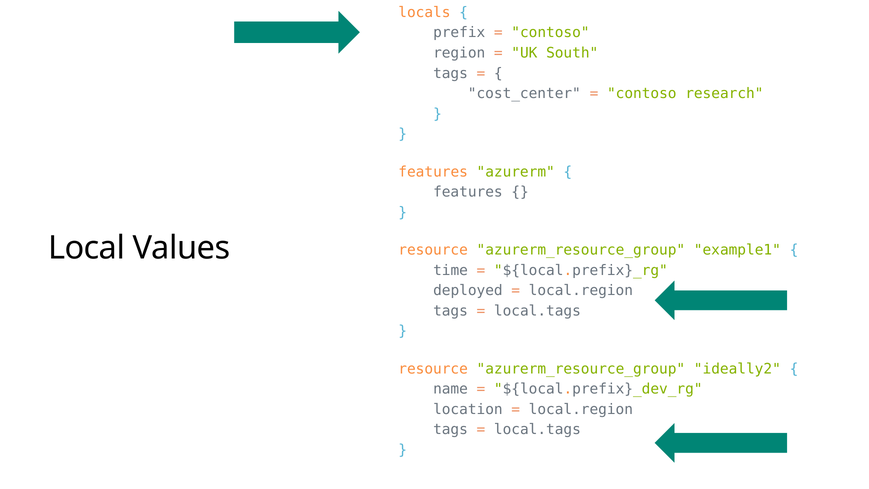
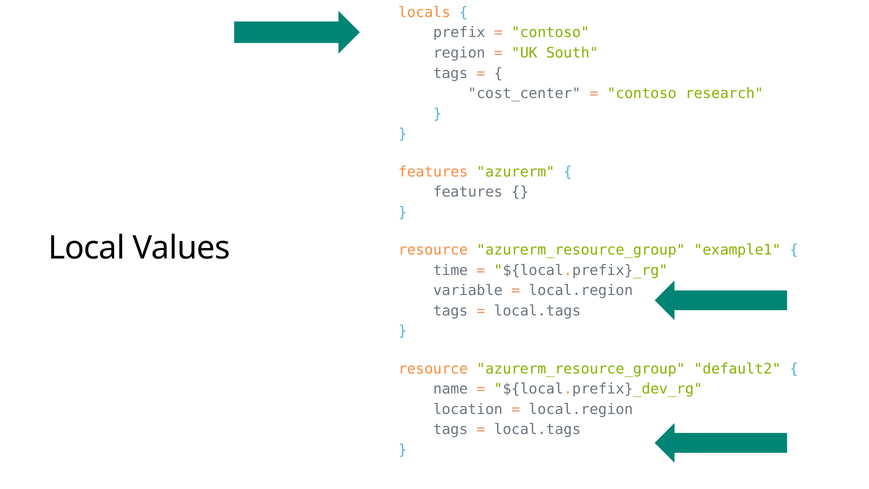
deployed: deployed -> variable (468, 290)
ideally2: ideally2 -> default2 (737, 369)
